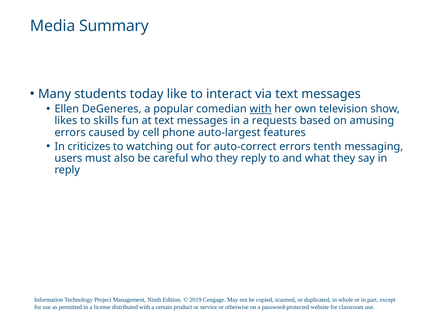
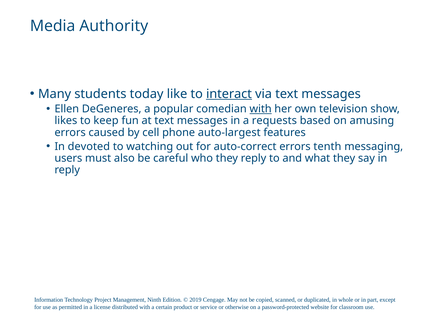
Summary: Summary -> Authority (114, 26)
interact underline: none -> present (229, 94)
skills: skills -> keep (106, 121)
criticizes: criticizes -> devoted (89, 146)
